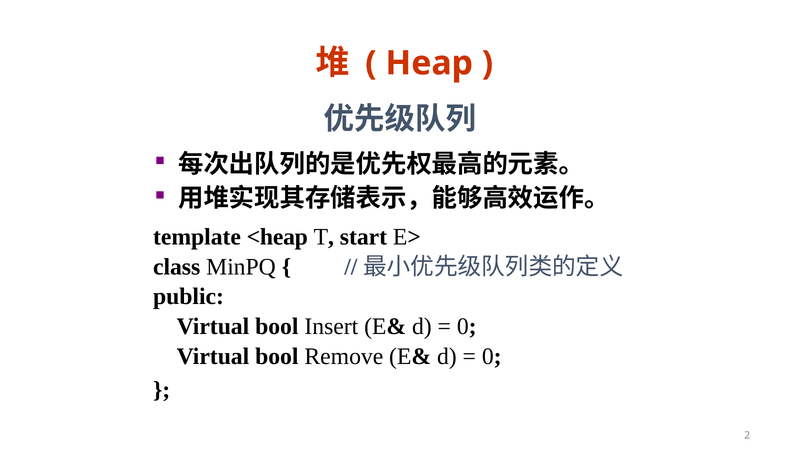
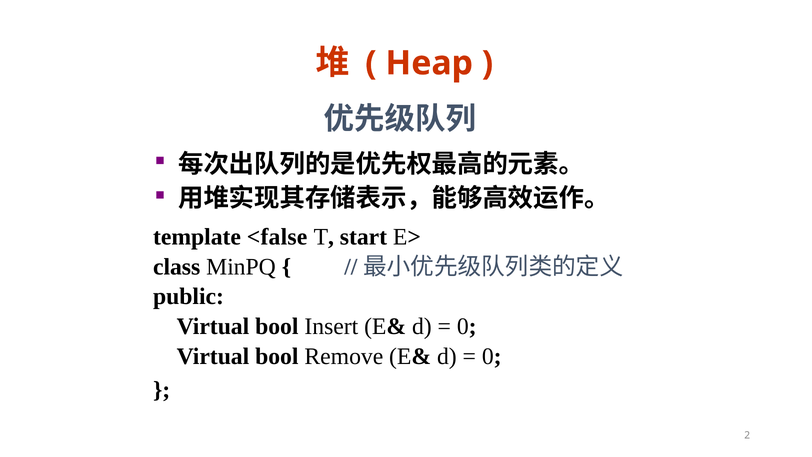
<heap: <heap -> <false (277, 237)
